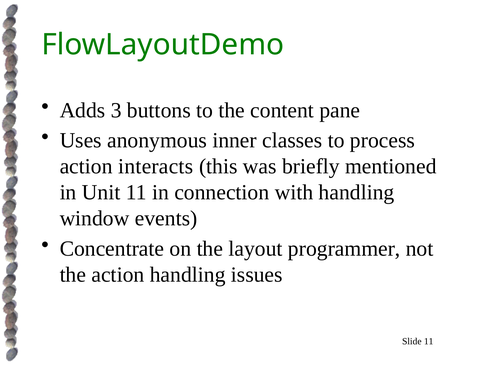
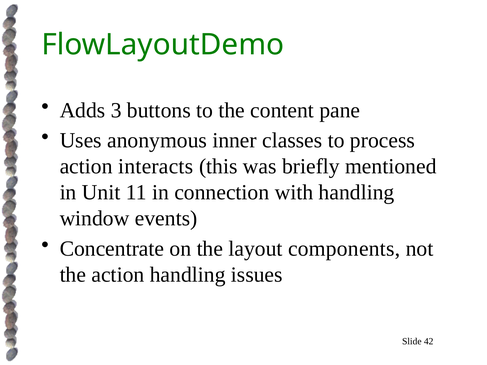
programmer: programmer -> components (344, 249)
Slide 11: 11 -> 42 (429, 342)
